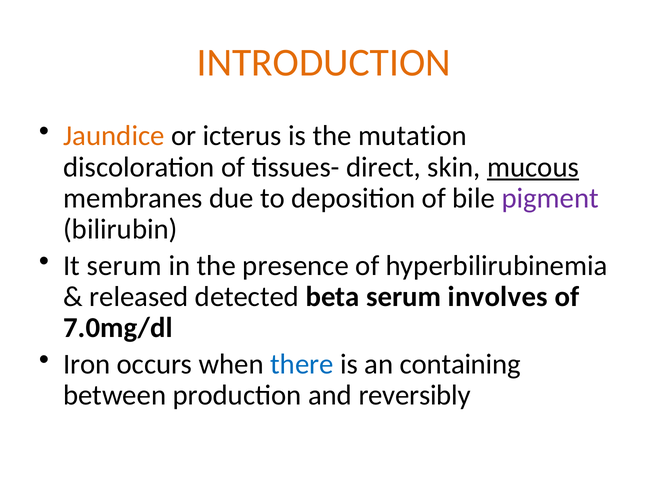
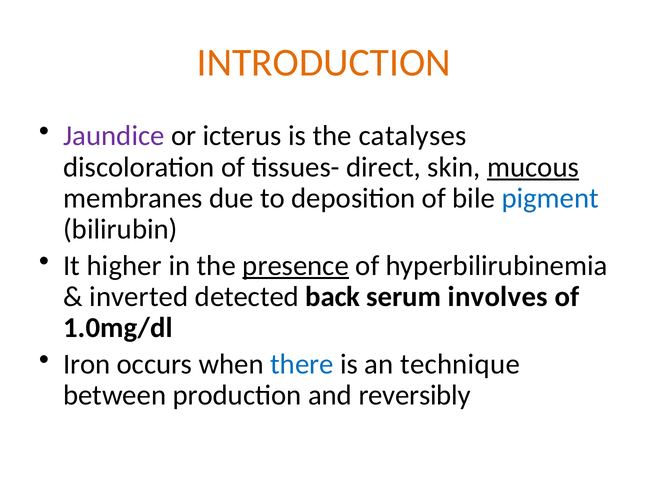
Jaundice colour: orange -> purple (114, 136)
mutation: mutation -> catalyses (413, 136)
pigment colour: purple -> blue (550, 198)
It serum: serum -> higher (124, 266)
presence underline: none -> present (296, 266)
released: released -> inverted (139, 297)
beta: beta -> back (333, 297)
7.0mg/dl: 7.0mg/dl -> 1.0mg/dl (118, 328)
containing: containing -> technique (460, 364)
